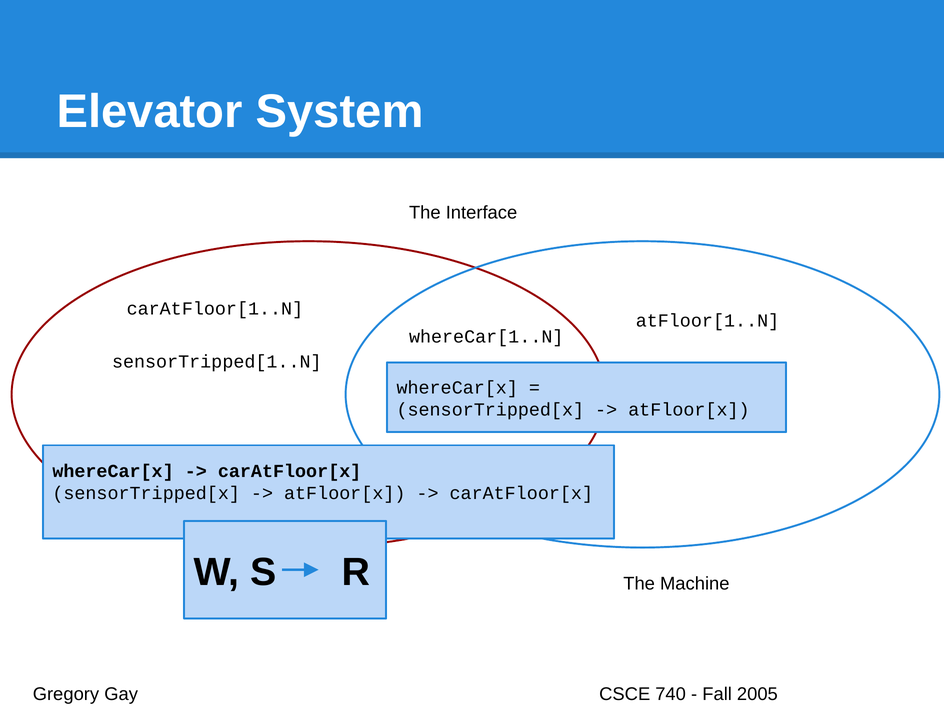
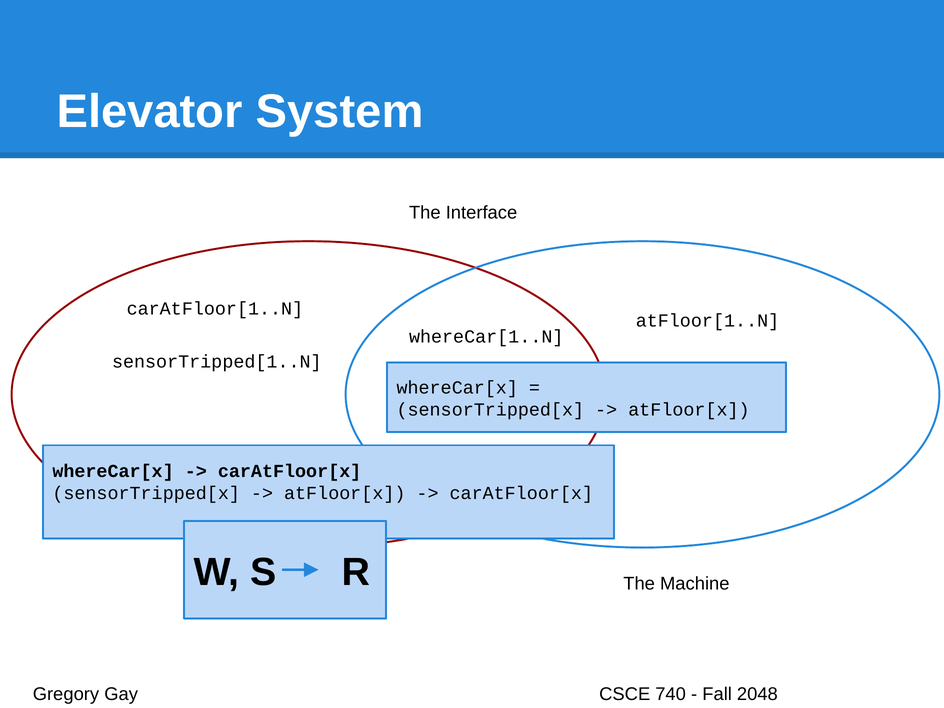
2005: 2005 -> 2048 (757, 694)
